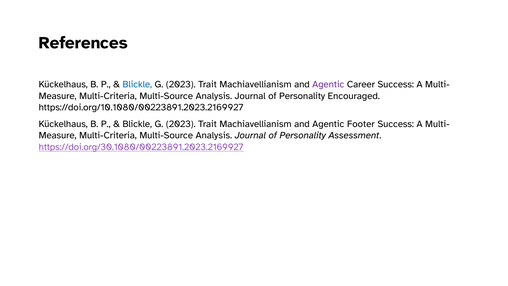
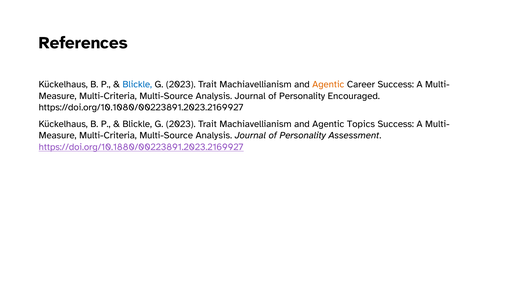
Agentic colour: purple -> orange (328, 84)
Footer: Footer -> Topics (361, 124)
https://doi.org/30.1080/00223891.2023.2169927: https://doi.org/30.1080/00223891.2023.2169927 -> https://doi.org/10.1880/00223891.2023.2169927 (141, 147)
